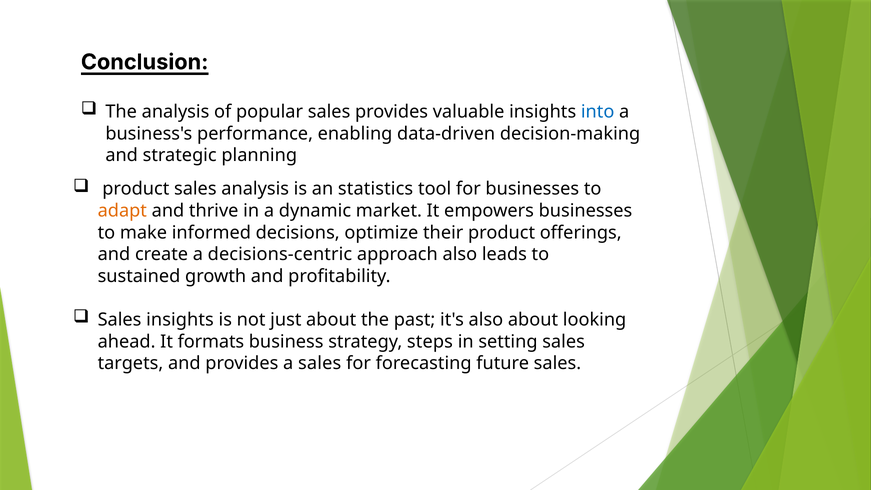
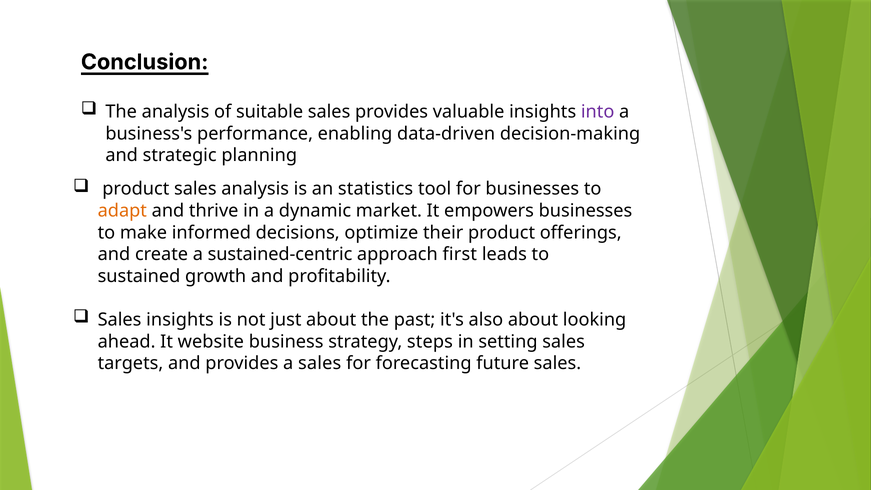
popular: popular -> suitable (270, 112)
into colour: blue -> purple (598, 112)
decisions-centric: decisions-centric -> sustained-centric (280, 254)
approach also: also -> first (460, 254)
formats: formats -> website (211, 341)
